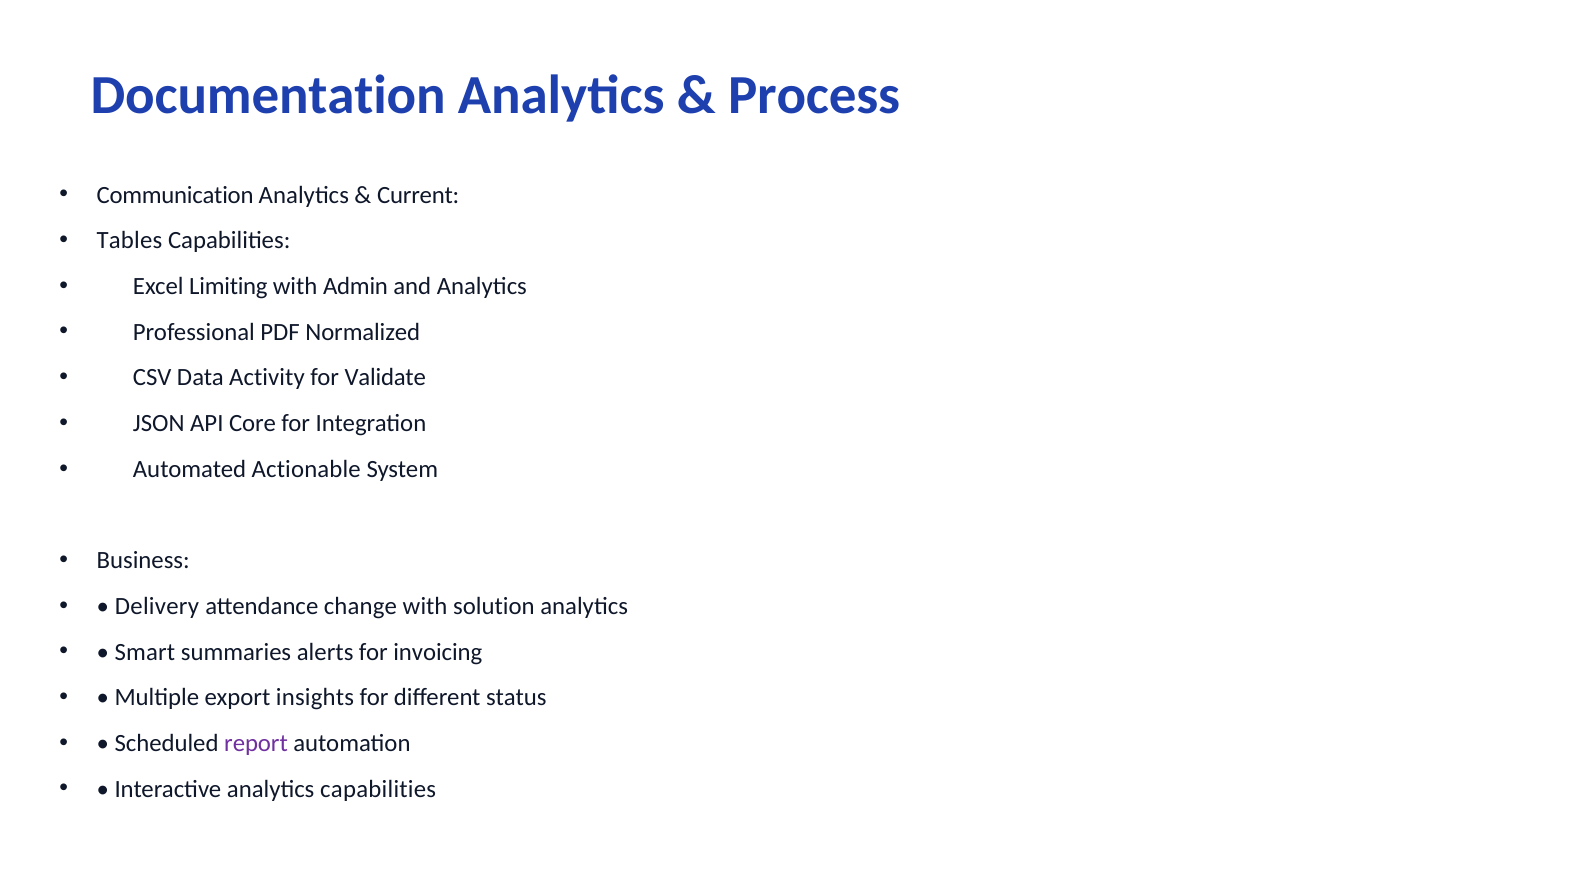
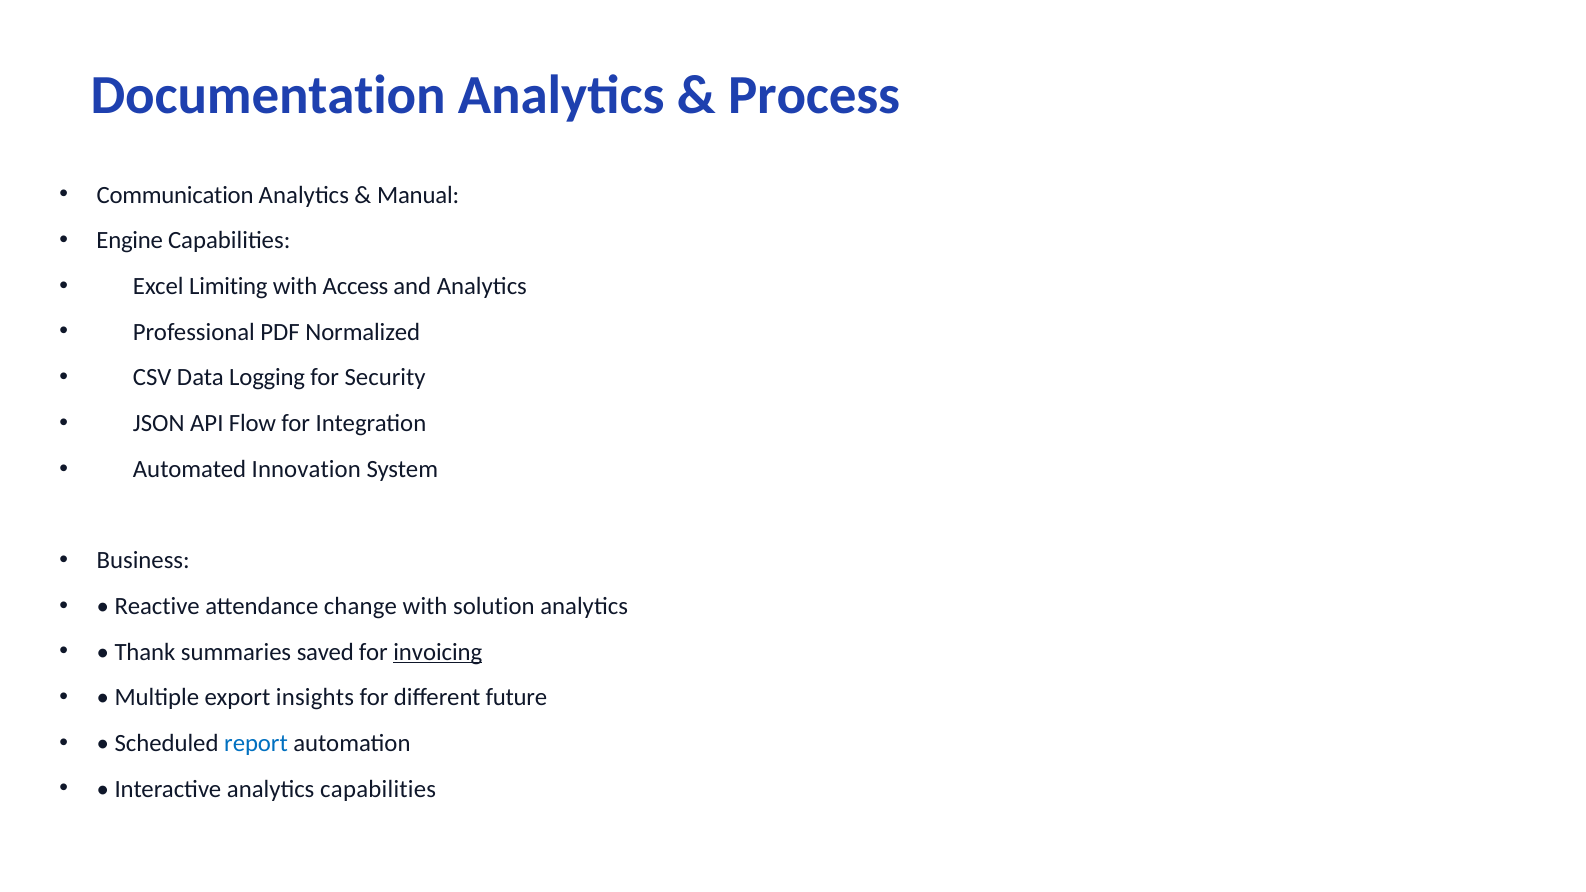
Current: Current -> Manual (418, 195)
Tables: Tables -> Engine (130, 241)
Admin: Admin -> Access (356, 286)
Activity: Activity -> Logging (267, 378)
Validate: Validate -> Security (385, 378)
Core: Core -> Flow (252, 424)
Actionable: Actionable -> Innovation (306, 469)
Delivery: Delivery -> Reactive (157, 606)
Smart: Smart -> Thank (145, 652)
alerts: alerts -> saved (325, 652)
invoicing underline: none -> present (438, 652)
status: status -> future (516, 698)
report colour: purple -> blue (256, 743)
